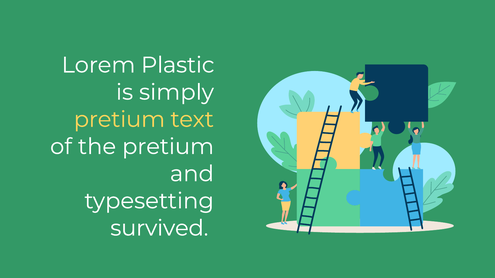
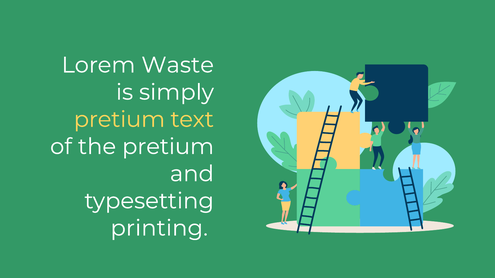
Plastic: Plastic -> Waste (178, 65)
survived: survived -> printing (159, 228)
